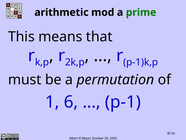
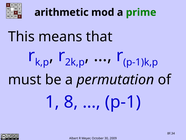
6: 6 -> 8 (71, 102)
